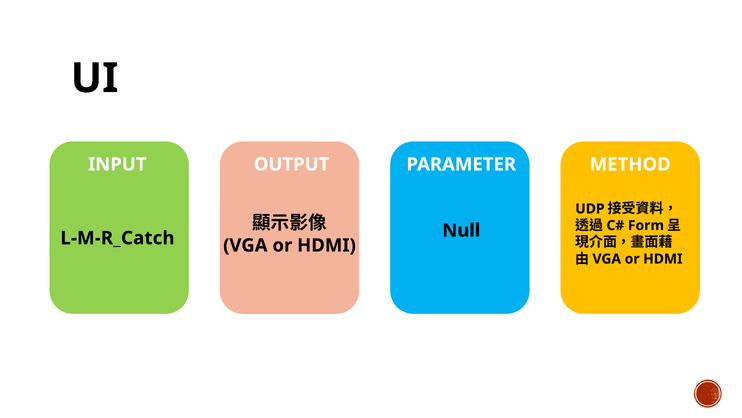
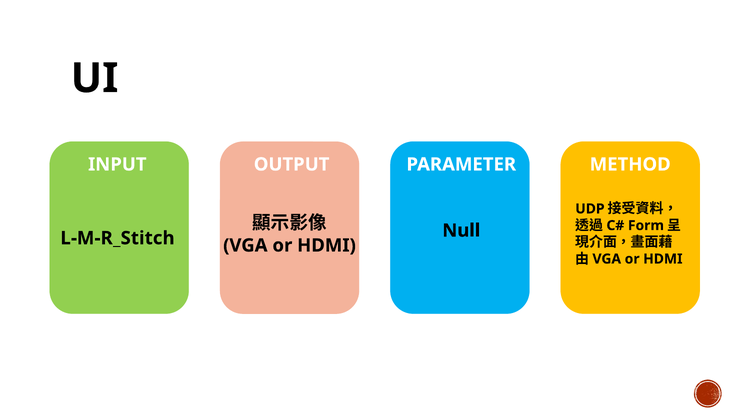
L-M-R_Catch: L-M-R_Catch -> L-M-R_Stitch (117, 238)
